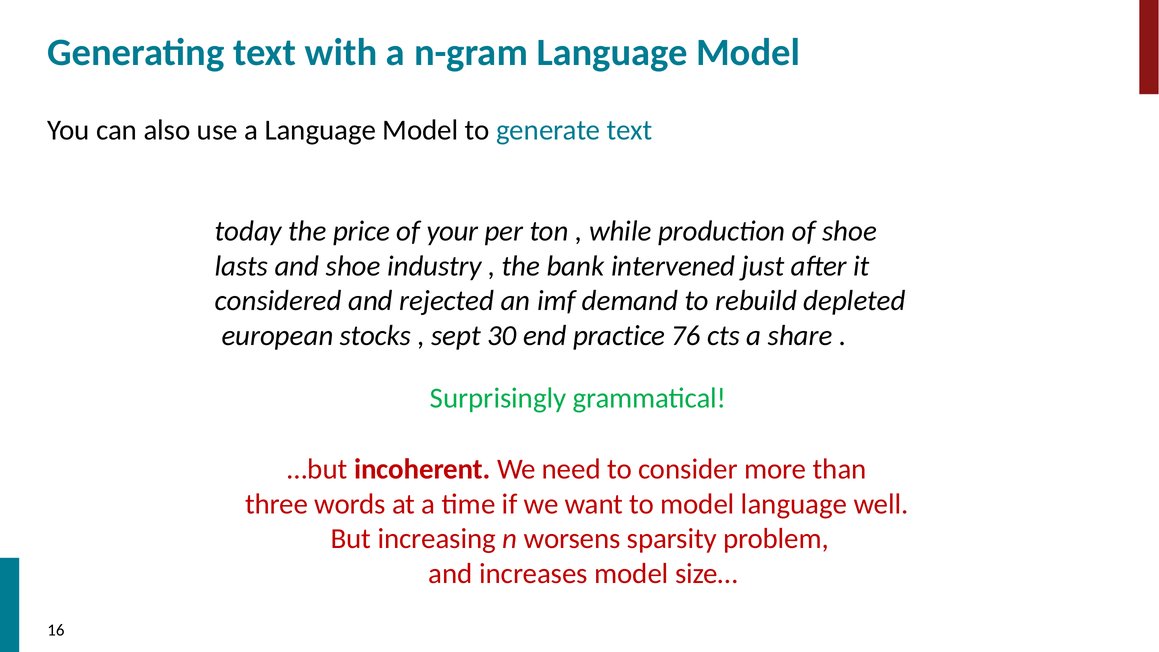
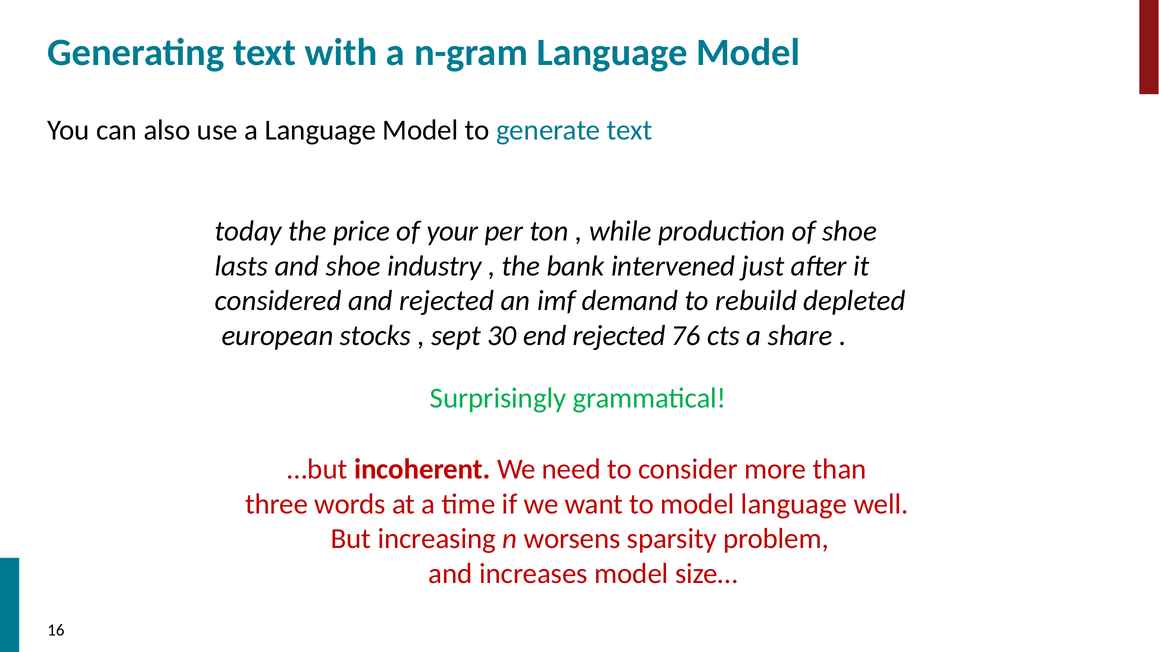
end practice: practice -> rejected (619, 336)
